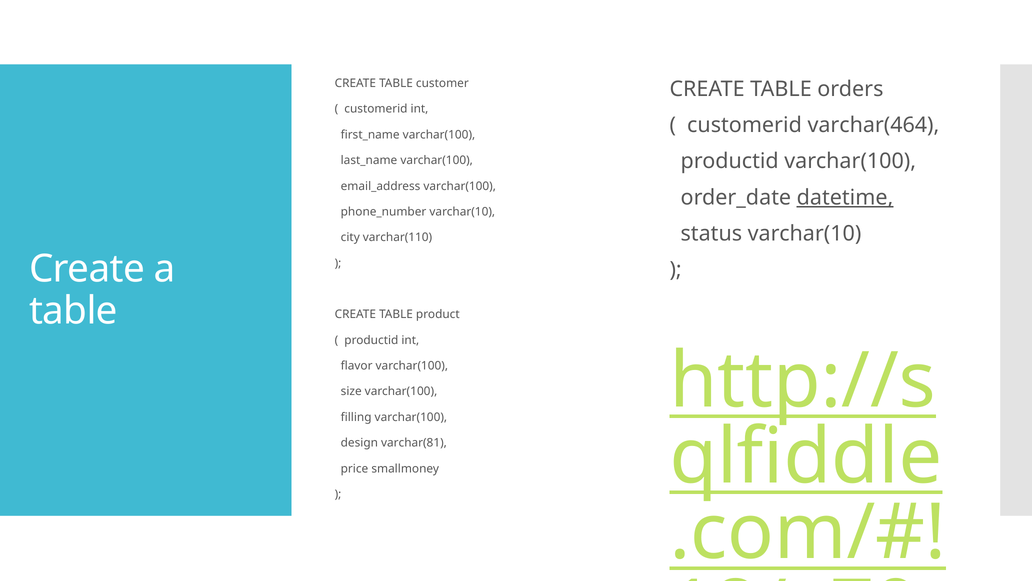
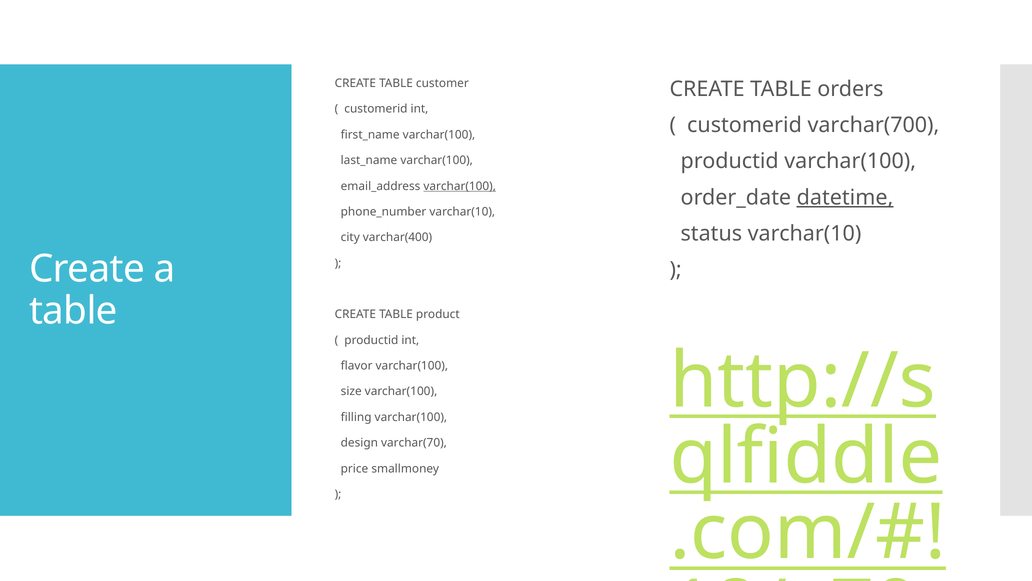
varchar(464: varchar(464 -> varchar(700 (873, 125)
varchar(100 underline: none -> present (460, 186)
varchar(110: varchar(110 -> varchar(400 (397, 237)
varchar(81: varchar(81 -> varchar(70 (414, 443)
